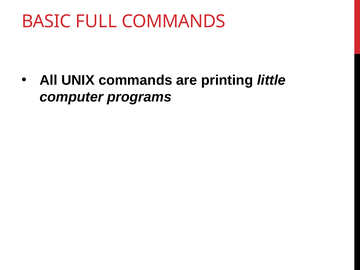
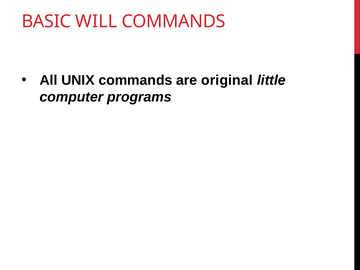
FULL: FULL -> WILL (96, 22)
printing: printing -> original (227, 80)
